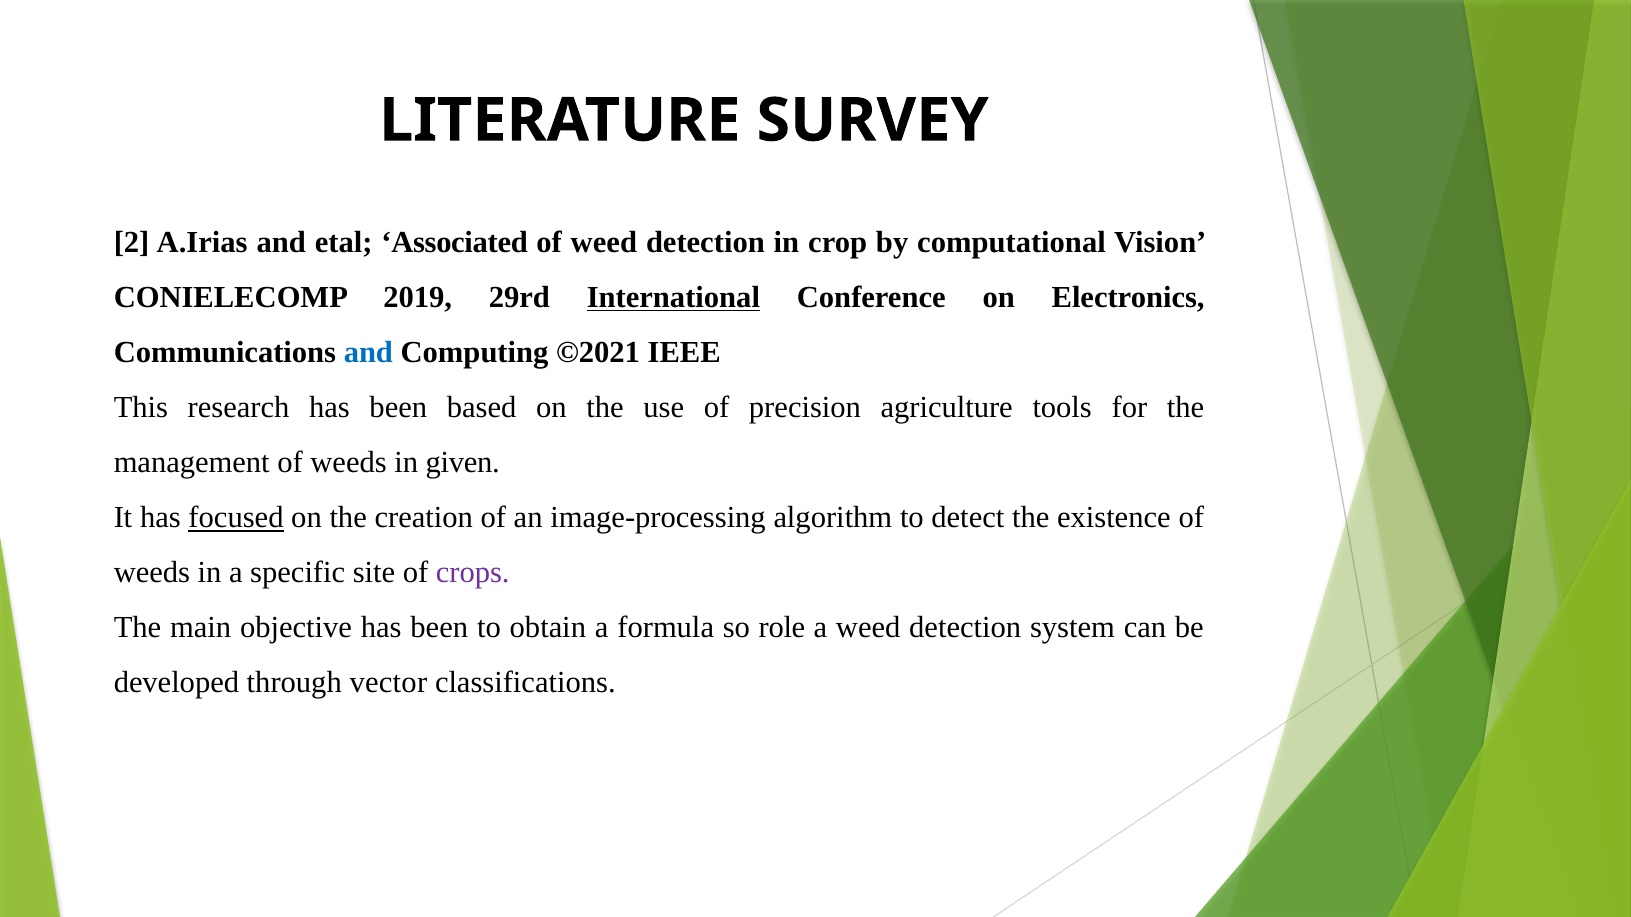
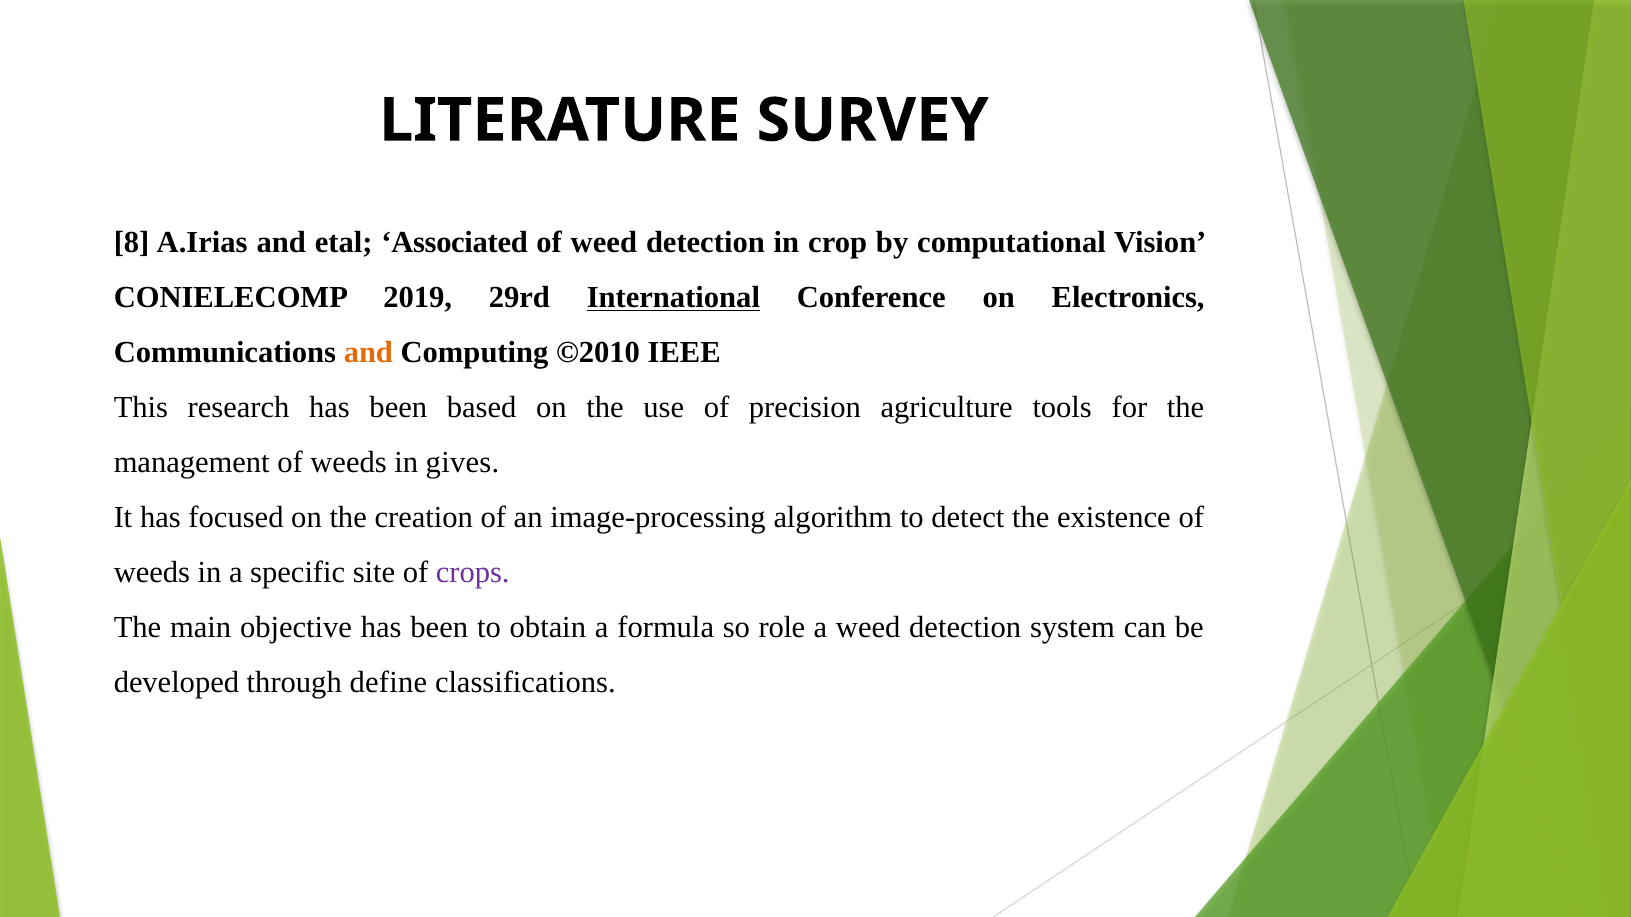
2: 2 -> 8 (132, 243)
and colour: blue -> orange (368, 353)
©2021: ©2021 -> ©2010 (598, 353)
given: given -> gives (462, 463)
focused underline: present -> none (236, 518)
vector: vector -> define (388, 683)
